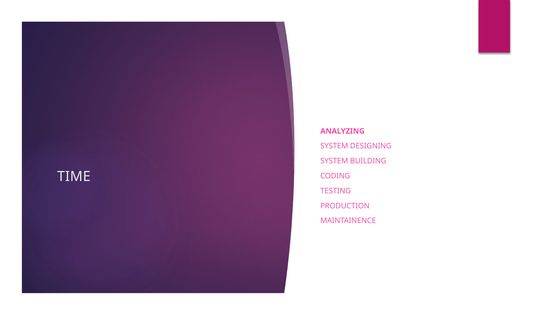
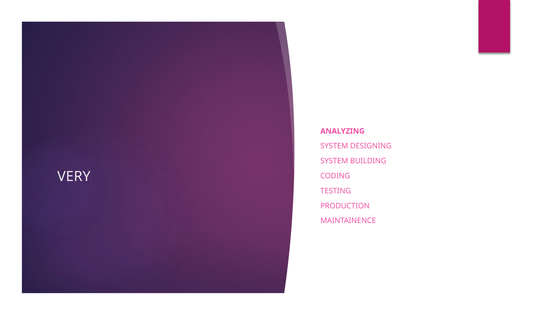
TIME: TIME -> VERY (74, 176)
